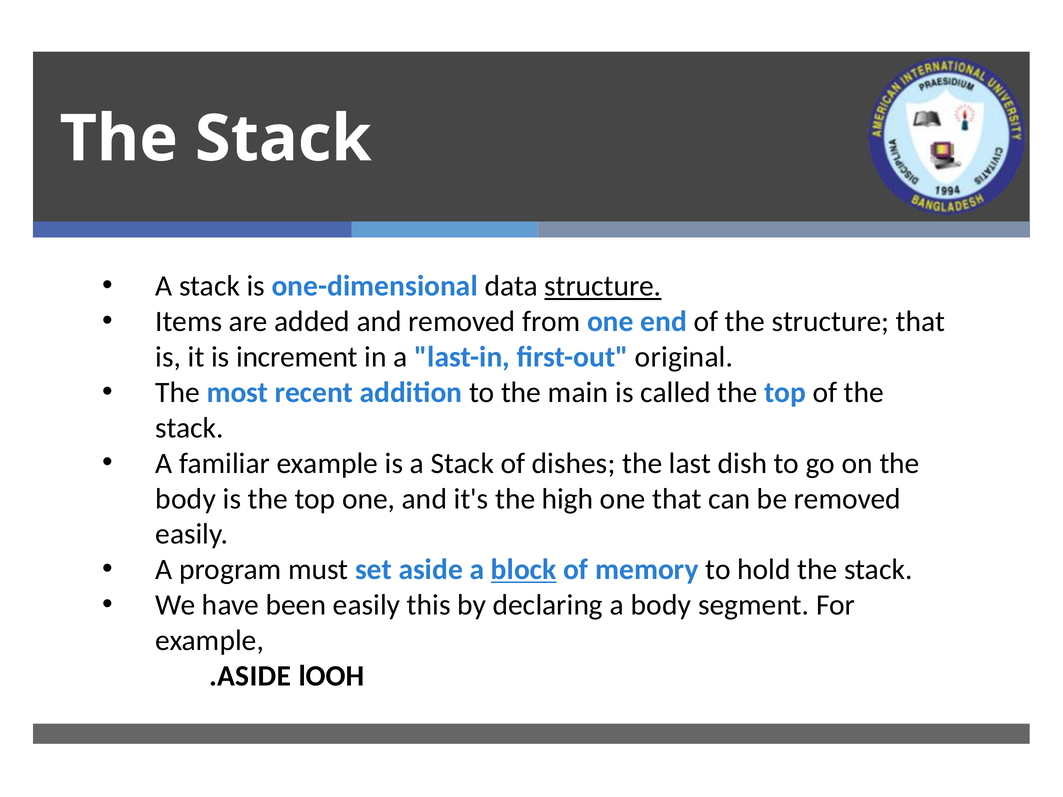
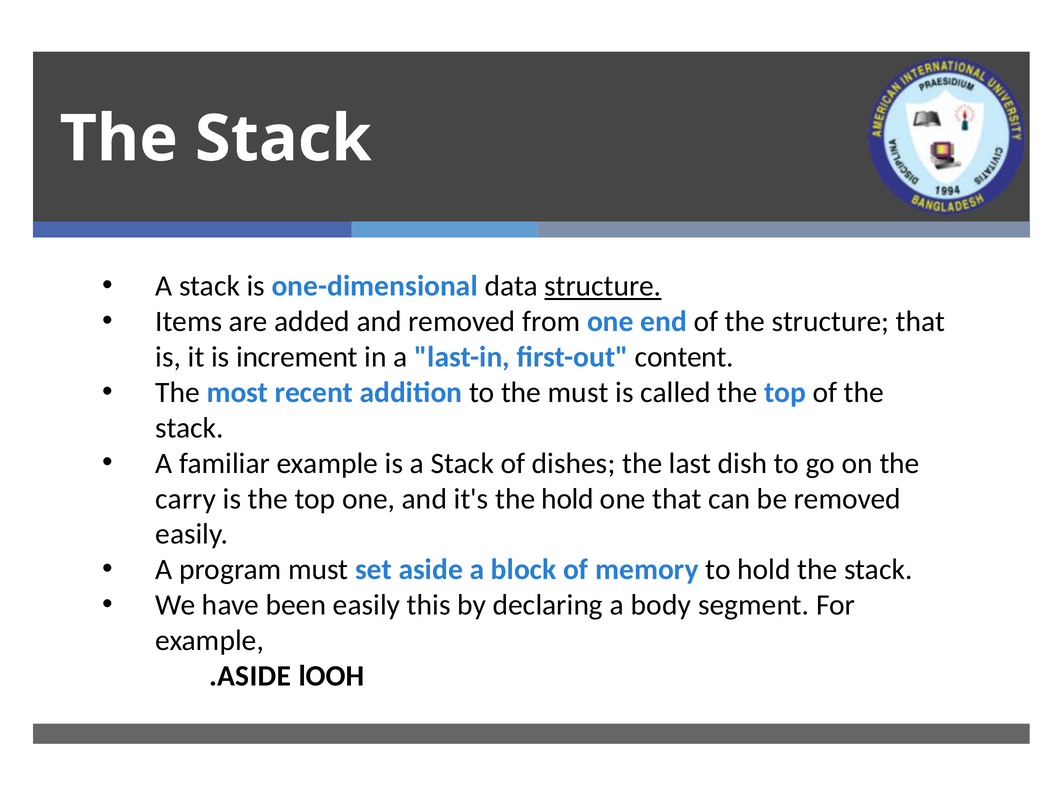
original: original -> content (684, 357)
the main: main -> must (578, 393)
body: body -> carry (186, 499)
the high: high -> hold (568, 499)
block underline: present -> none (524, 570)
